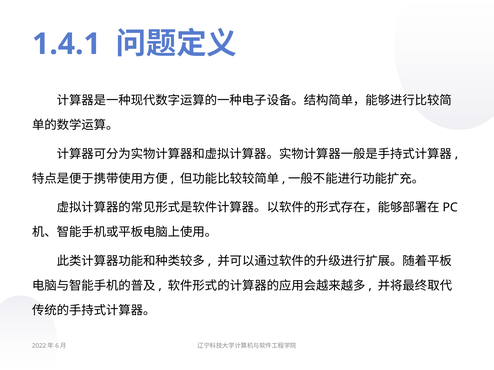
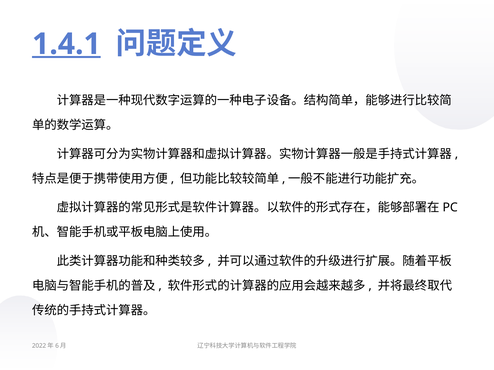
1.4.1 underline: none -> present (66, 44)
